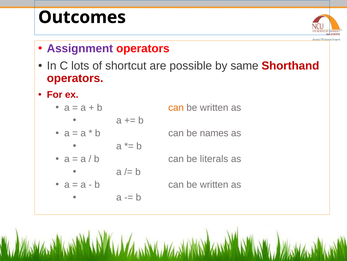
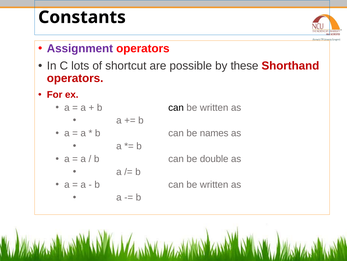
Outcomes: Outcomes -> Constants (82, 17)
same: same -> these (244, 66)
can colour: orange -> black (176, 107)
literals: literals -> double (214, 159)
